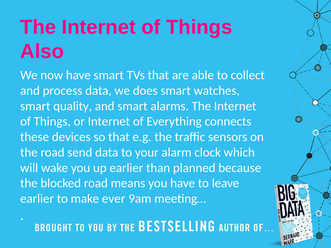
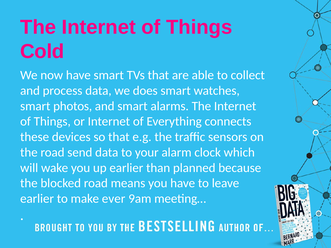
Also: Also -> Cold (42, 51)
quality: quality -> photos (73, 106)
